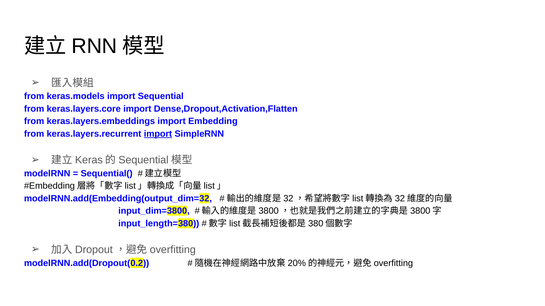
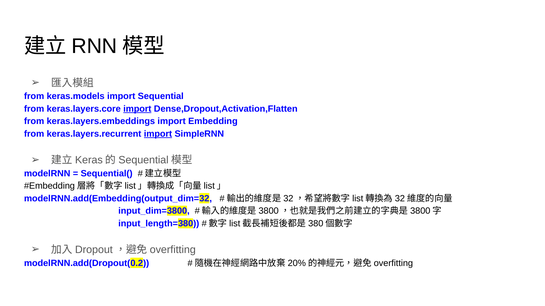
import underline: none -> present (137, 109)
